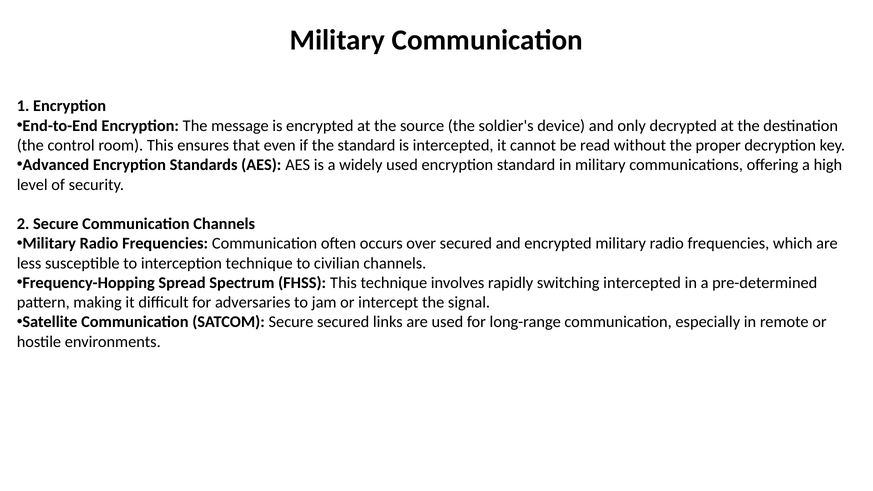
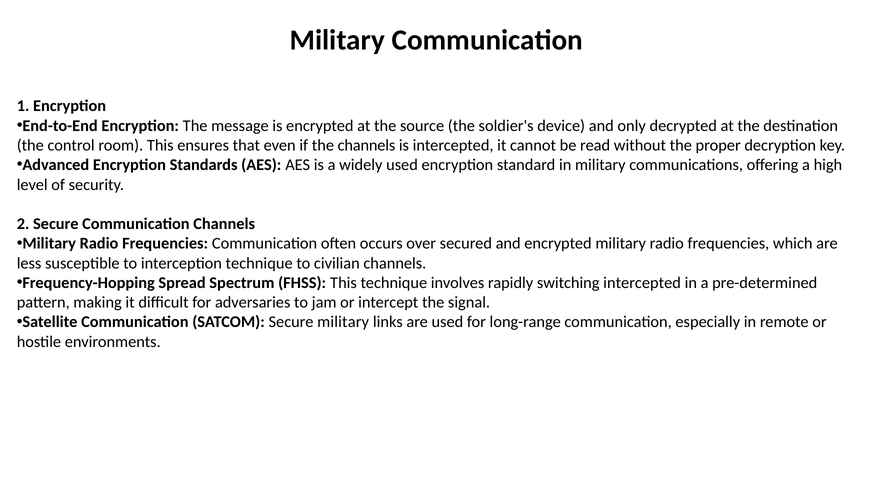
the standard: standard -> channels (366, 145)
Secure secured: secured -> military (343, 322)
